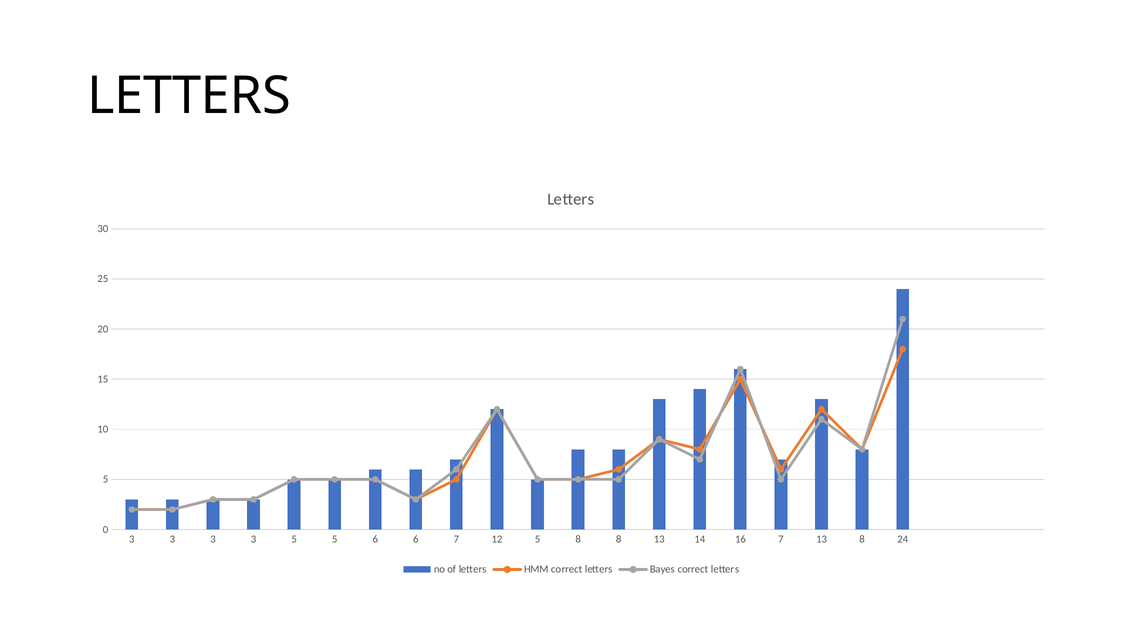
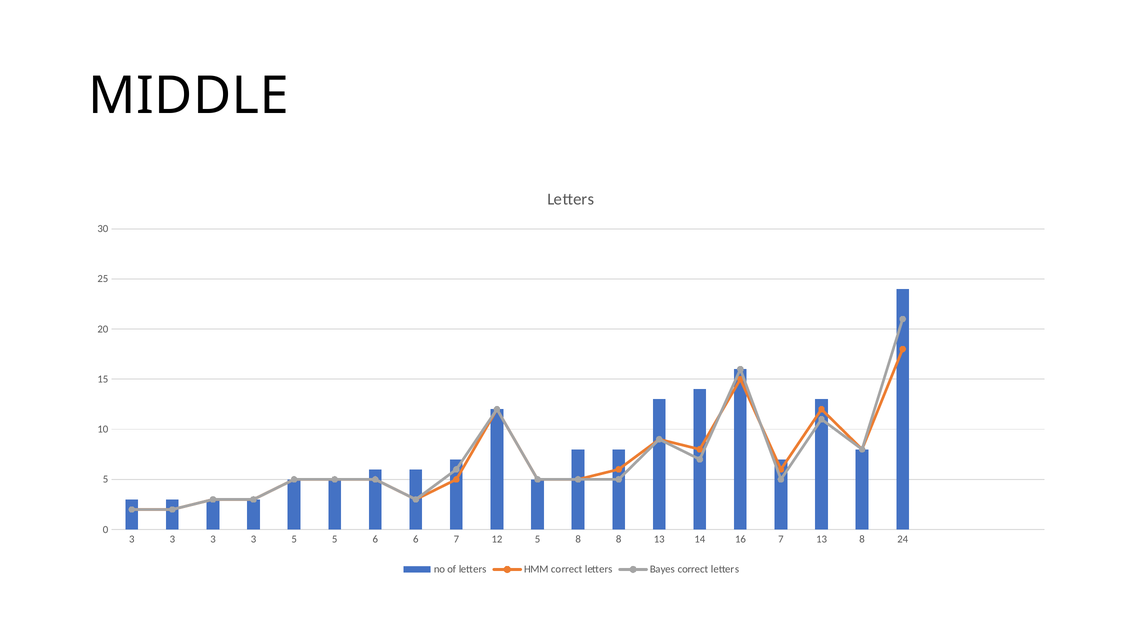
LETTERS: LETTERS -> MIDDLE (189, 96)
